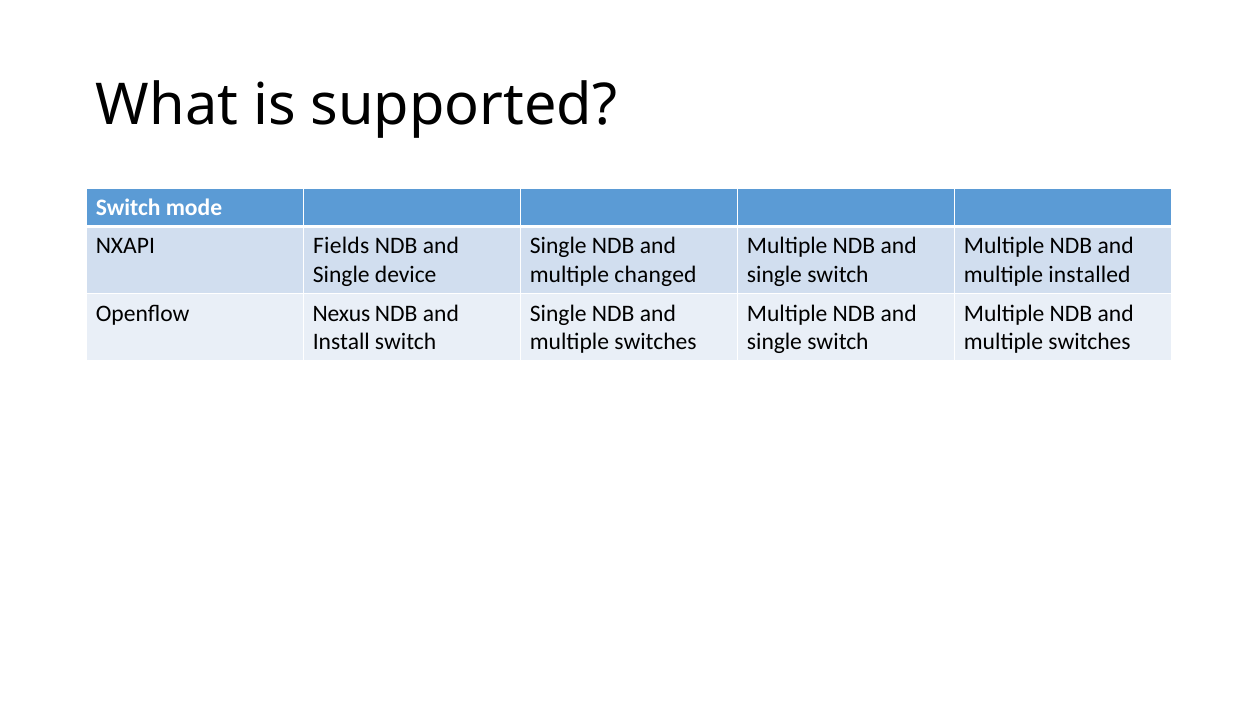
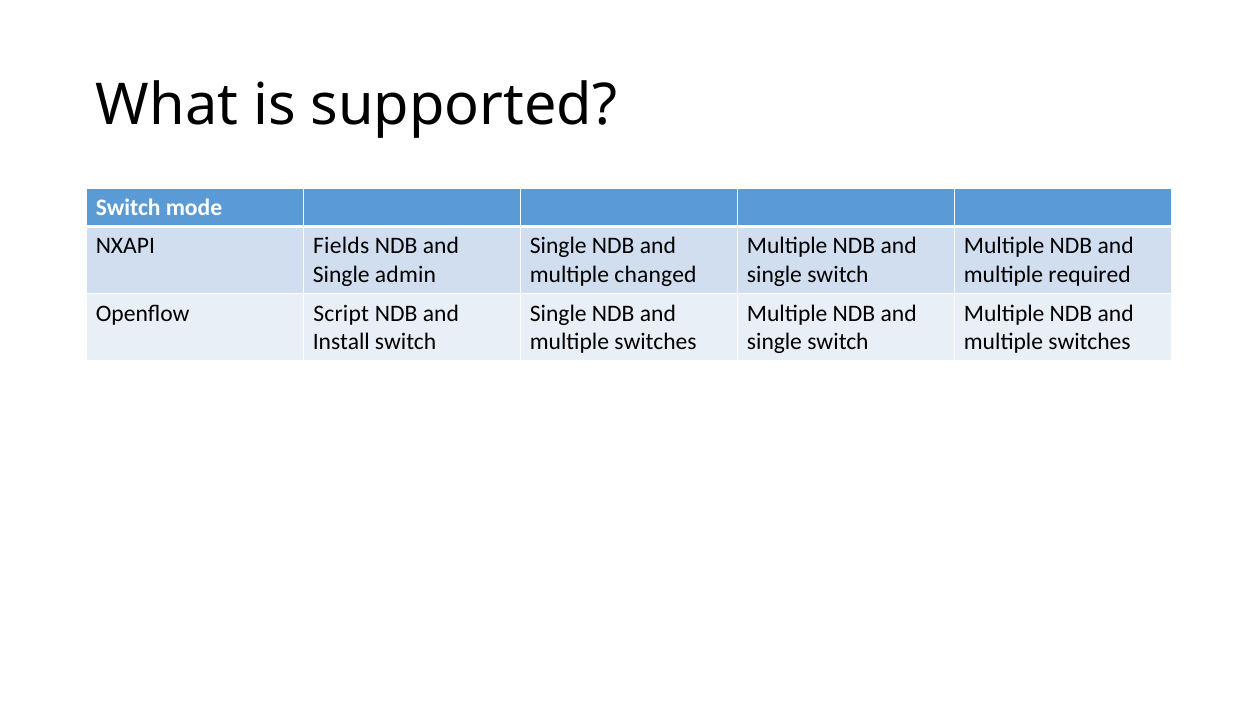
device: device -> admin (406, 275)
installed: installed -> required (1090, 275)
Nexus: Nexus -> Script (341, 313)
